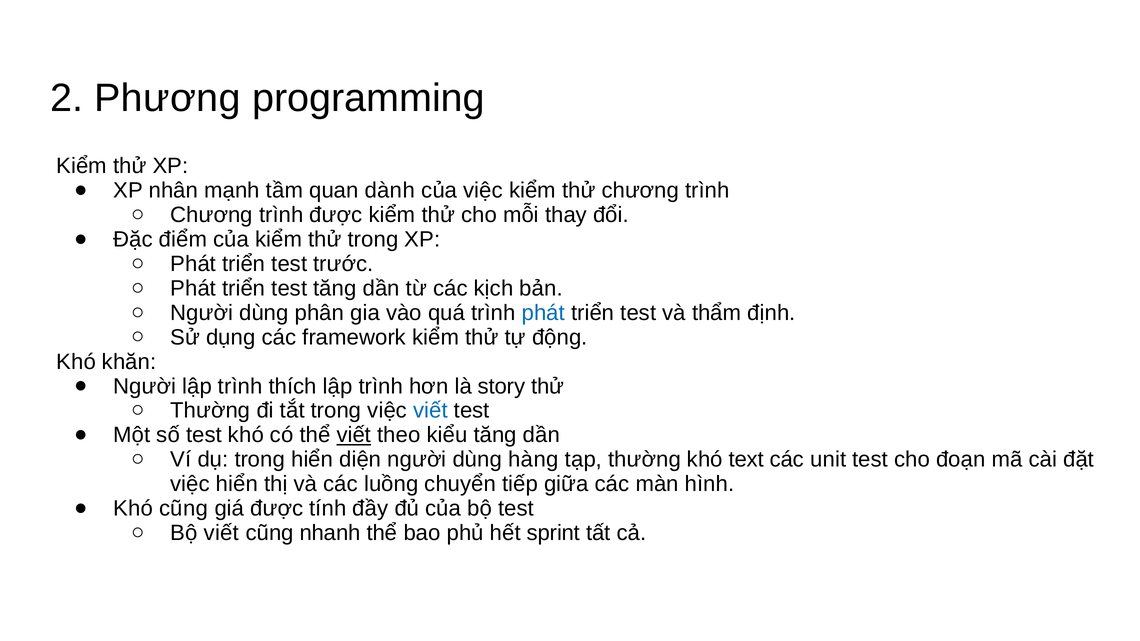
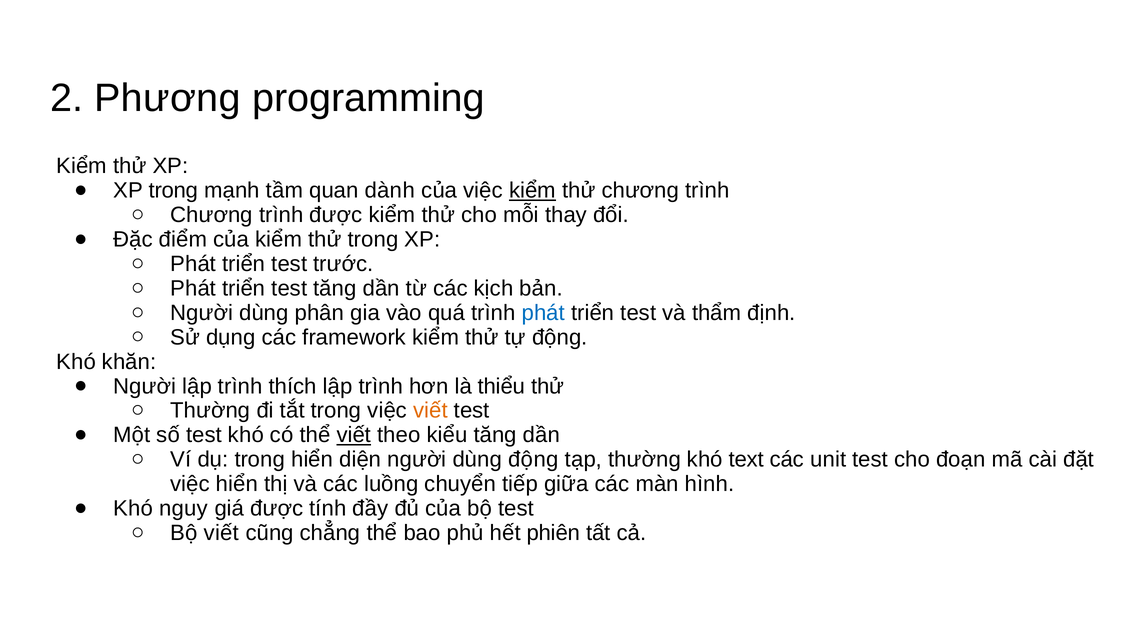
XP nhân: nhân -> trong (173, 191)
kiểm underline: none -> present (532, 191)
story: story -> thiểu (502, 386)
viết colour: blue -> orange (430, 411)
dùng hàng: hàng -> động (533, 460)
Khó cũng: cũng -> nguy (184, 509)
nhanh: nhanh -> chẳng (330, 533)
sprint: sprint -> phiên (553, 533)
